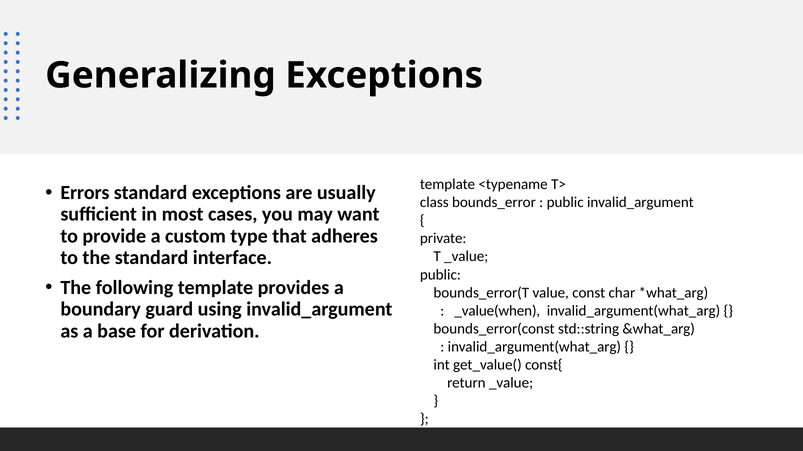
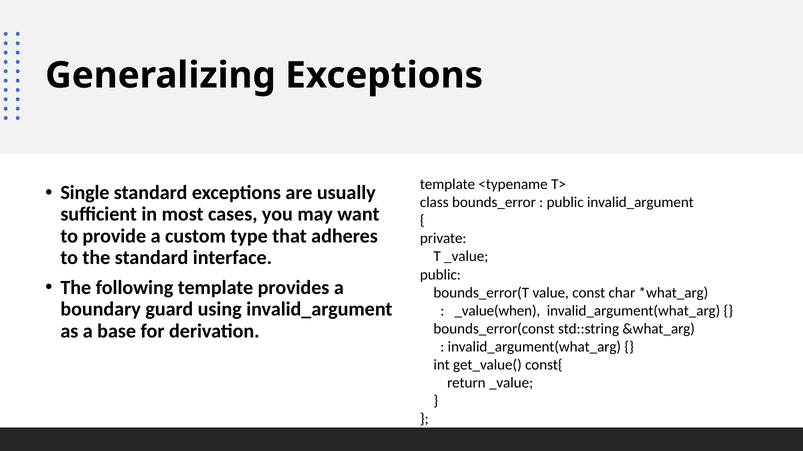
Errors: Errors -> Single (85, 193)
